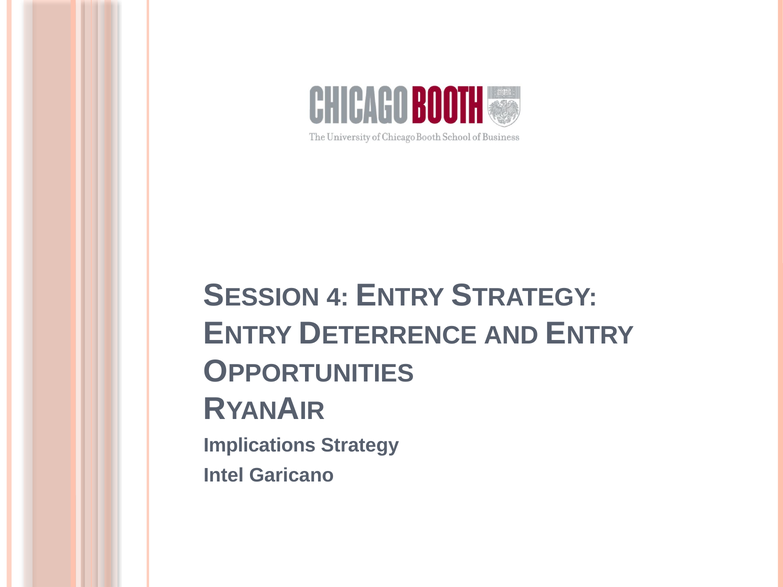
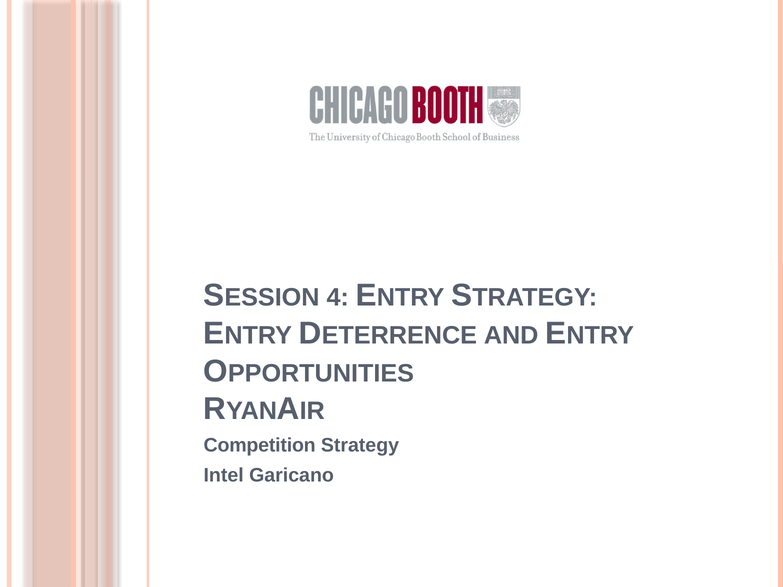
Implications: Implications -> Competition (260, 445)
